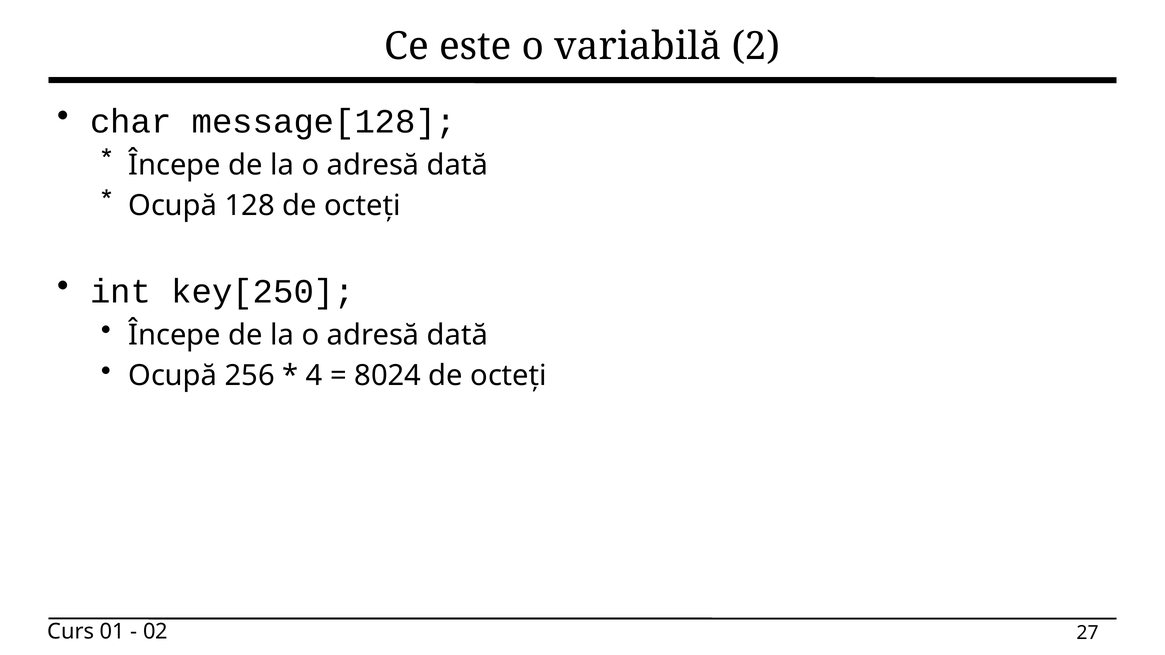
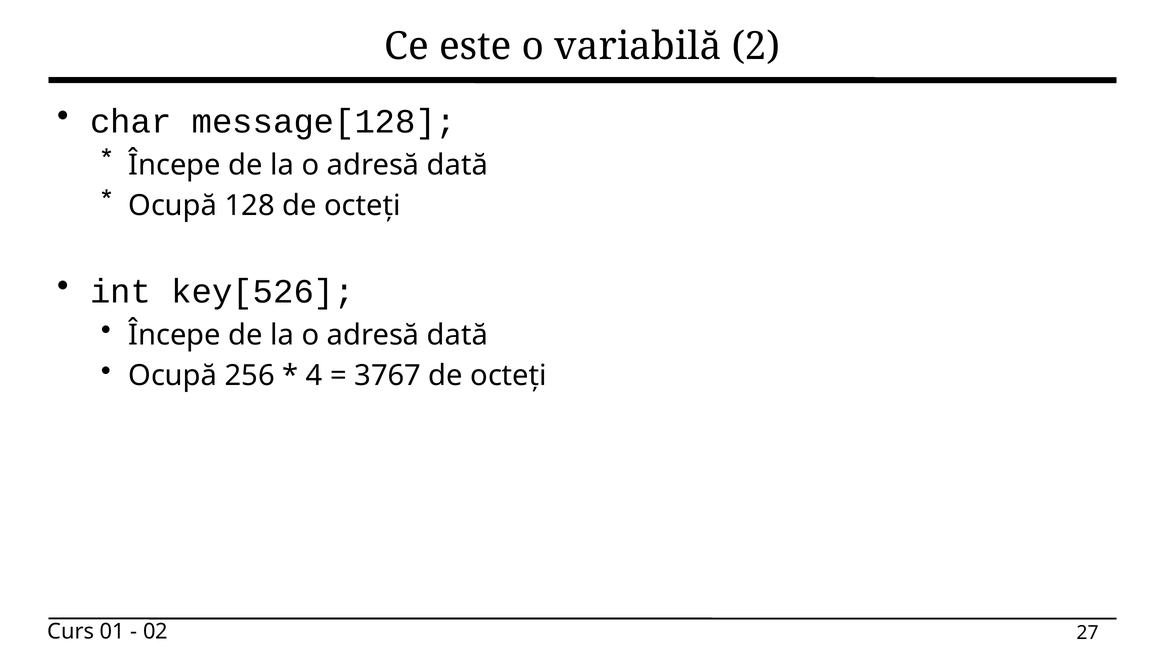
key[250: key[250 -> key[526 (263, 292)
8024: 8024 -> 3767 (388, 376)
